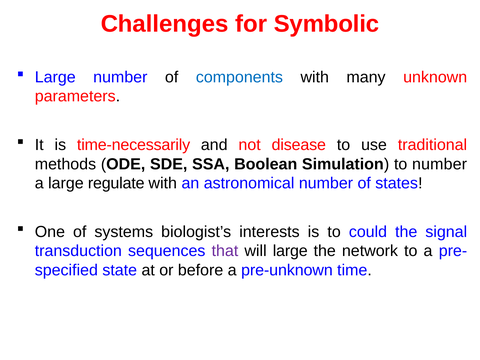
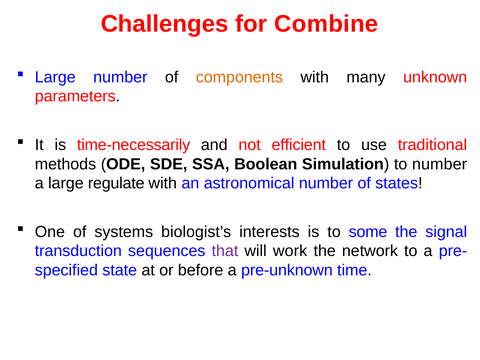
Symbolic: Symbolic -> Combine (326, 24)
components colour: blue -> orange (239, 77)
disease: disease -> efficient (299, 145)
could: could -> some (368, 232)
will large: large -> work (290, 251)
